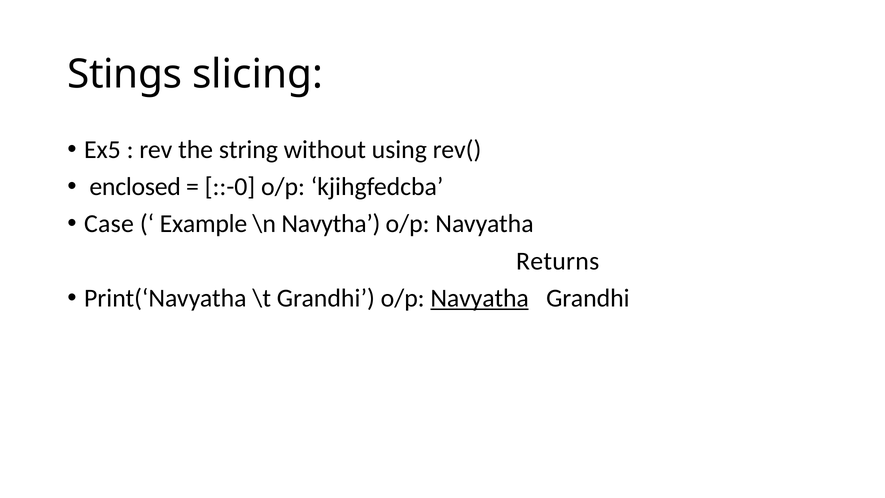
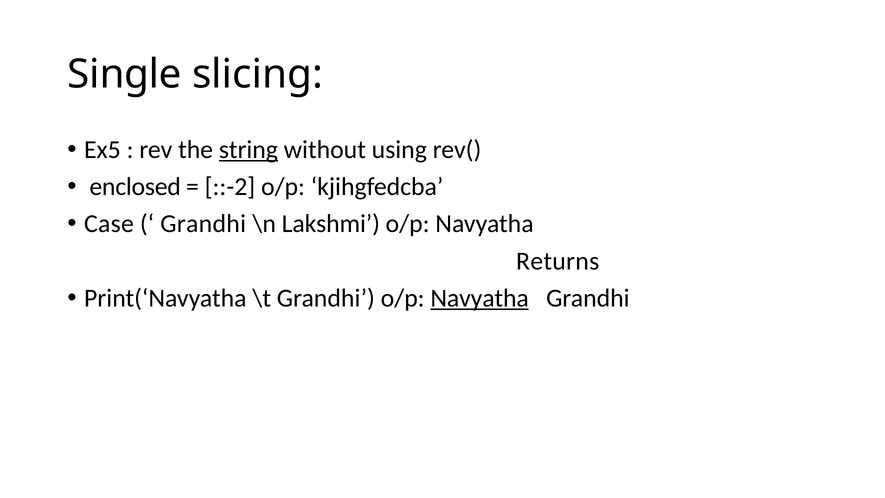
Stings: Stings -> Single (125, 74)
string underline: none -> present (248, 150)
::-0: ::-0 -> ::-2 (230, 187)
Example: Example -> Grandhi (203, 224)
Navytha: Navytha -> Lakshmi (331, 224)
